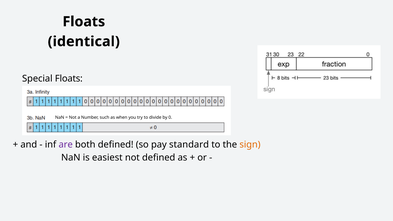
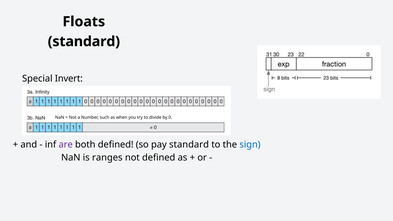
identical: identical -> standard (84, 42)
Special Floats: Floats -> Invert (69, 79)
sign colour: orange -> blue (250, 145)
easiest: easiest -> ranges (107, 158)
